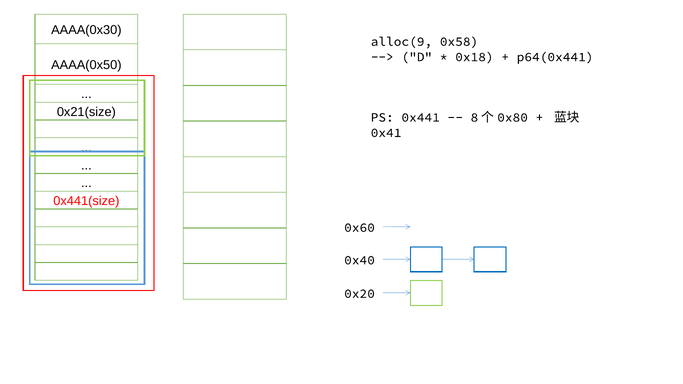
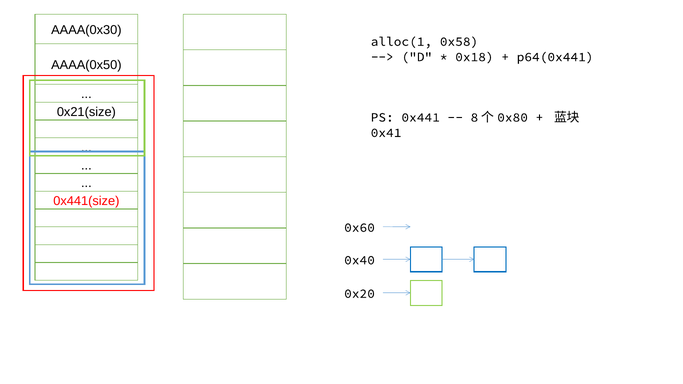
alloc(9: alloc(9 -> alloc(1 (401, 42)
